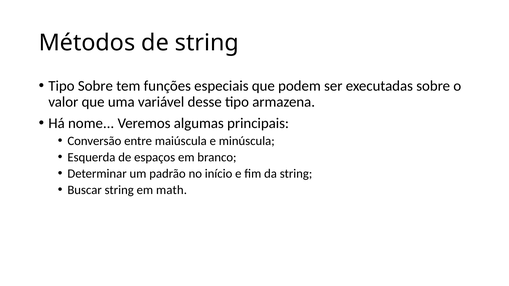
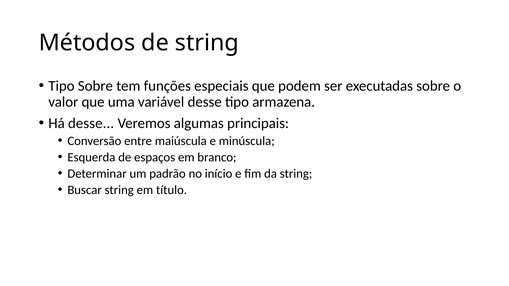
Há nome: nome -> desse (91, 123)
math: math -> título (172, 190)
